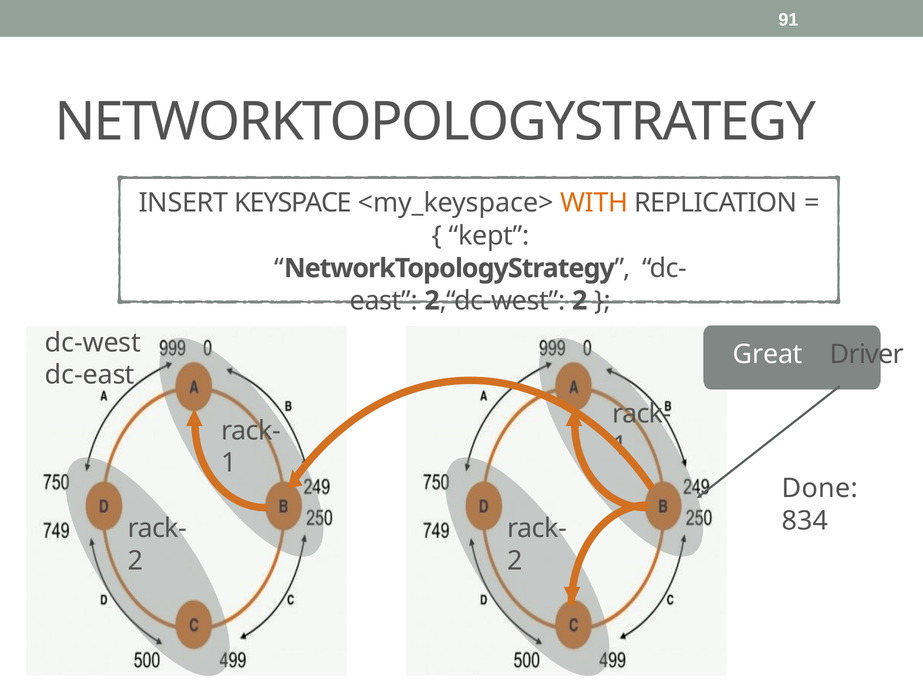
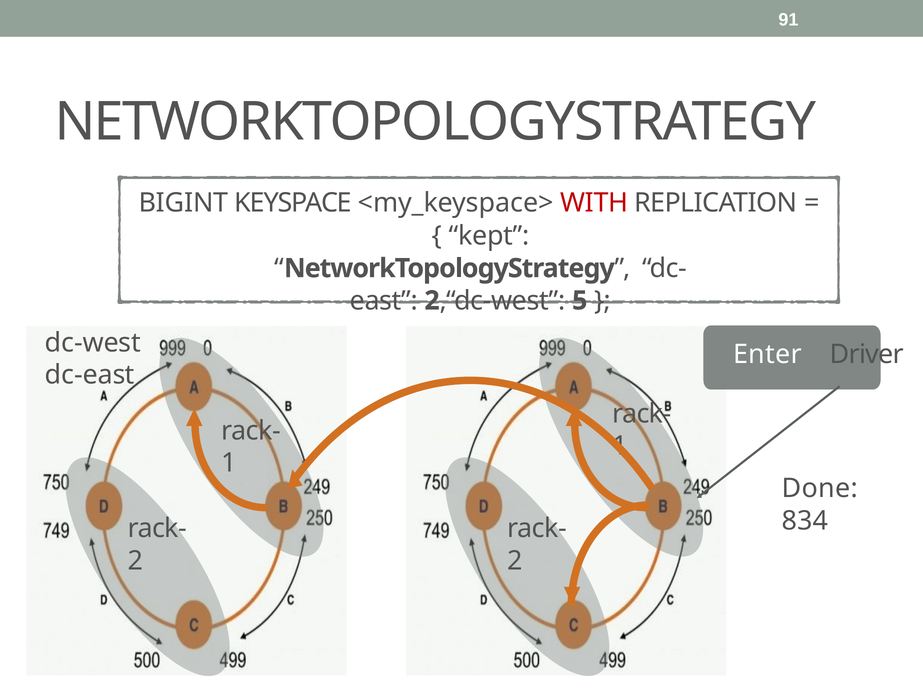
INSERT: INSERT -> BIGINT (183, 203)
WITH colour: orange -> red (594, 203)
2: 2 -> 5 (580, 301)
Great: Great -> Enter (767, 354)
